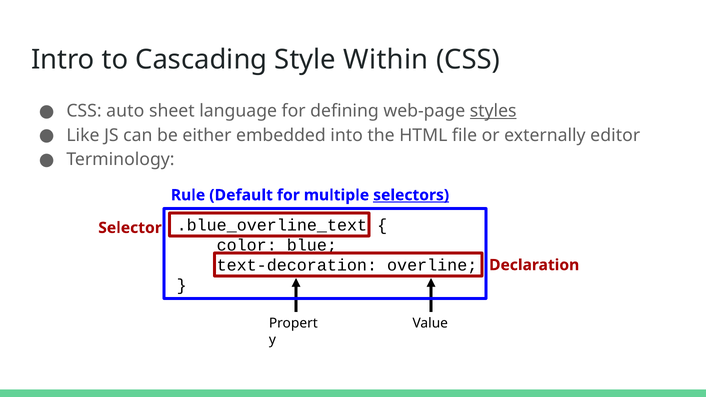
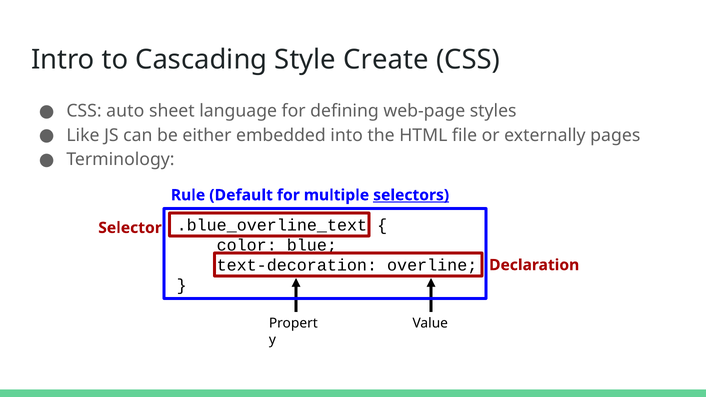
Within: Within -> Create (386, 60)
styles underline: present -> none (493, 111)
editor: editor -> pages (615, 135)
